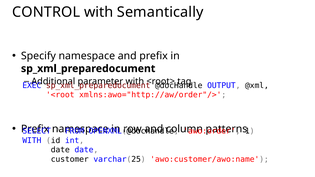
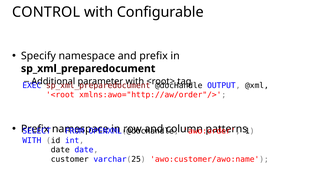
Semantically: Semantically -> Configurable (160, 12)
